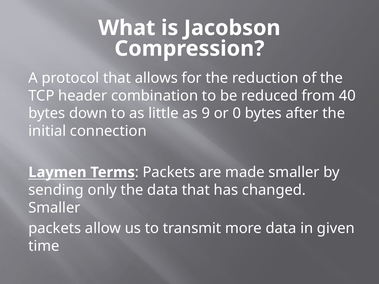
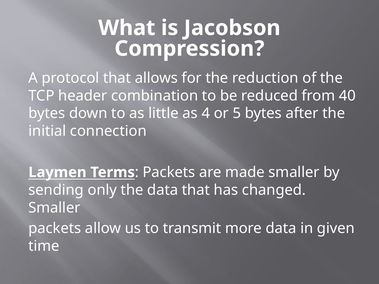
9: 9 -> 4 (206, 113)
0: 0 -> 5 (237, 113)
